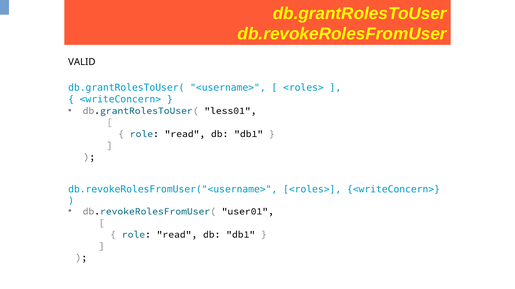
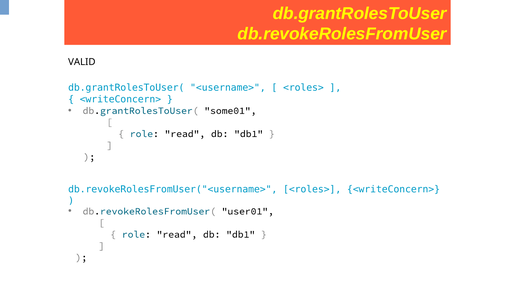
less01: less01 -> some01 (230, 111)
